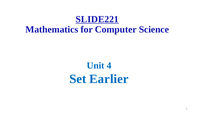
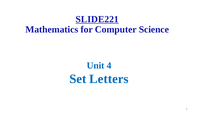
Earlier: Earlier -> Letters (109, 79)
